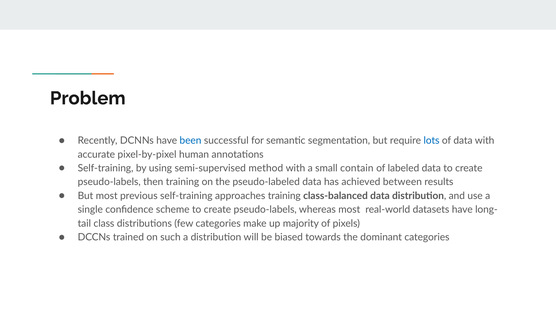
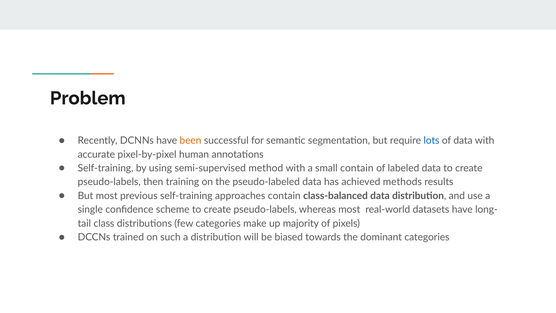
been colour: blue -> orange (190, 140)
between: between -> methods (402, 182)
approaches training: training -> contain (284, 196)
